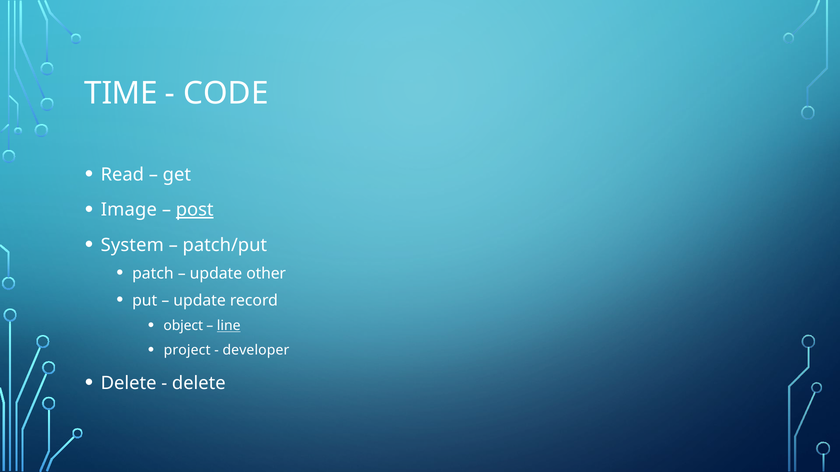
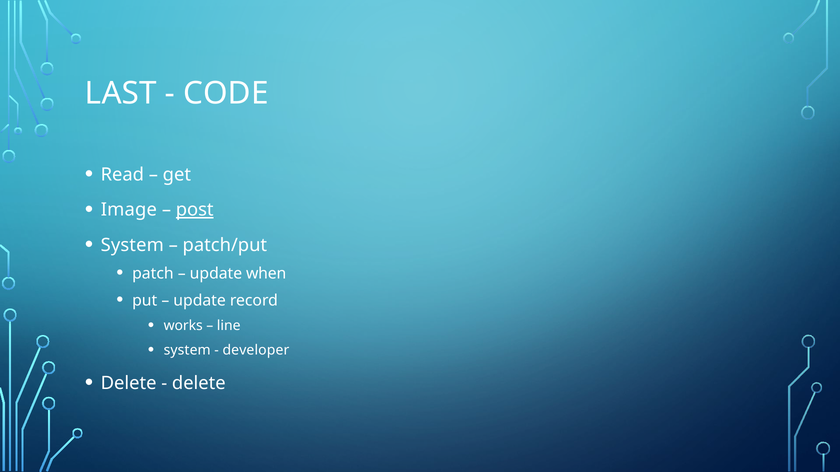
TIME: TIME -> LAST (121, 93)
other: other -> when (266, 274)
object: object -> works (183, 326)
line underline: present -> none (229, 326)
project: project -> system (187, 351)
